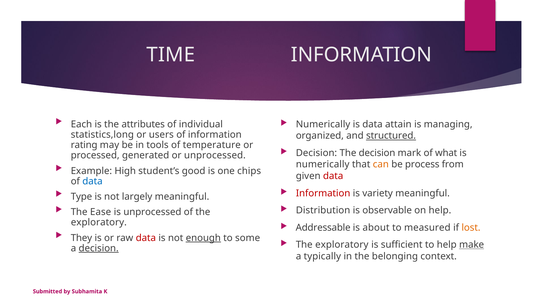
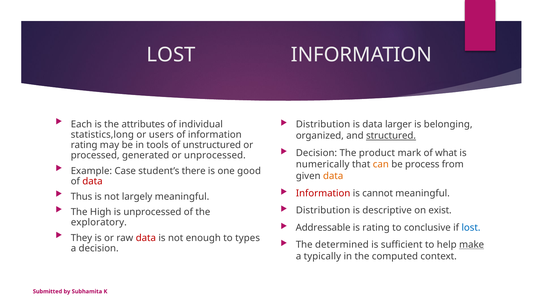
TIME: TIME -> LOST (171, 55)
Numerically: Numerically -> Distribution (323, 124)
attain: attain -> larger (398, 124)
managing: managing -> belonging (448, 124)
temperature: temperature -> unstructured (212, 145)
The decision: decision -> product (377, 153)
High: High -> Case (125, 171)
good: good -> there (194, 171)
chips: chips -> good (249, 171)
data colour: red -> orange (333, 176)
data colour: blue -> red (92, 181)
variety: variety -> cannot (378, 193)
Type: Type -> Thus (81, 197)
observable: observable -> descriptive (387, 211)
on help: help -> exist (440, 211)
Ease: Ease -> High (101, 212)
is about: about -> rating (376, 228)
measured: measured -> conclusive (427, 228)
lost colour: orange -> blue (471, 228)
enough underline: present -> none (203, 238)
some: some -> types (248, 238)
exploratory: exploratory -> determined (342, 245)
decision underline: present -> none (99, 249)
belonging: belonging -> computed (395, 257)
